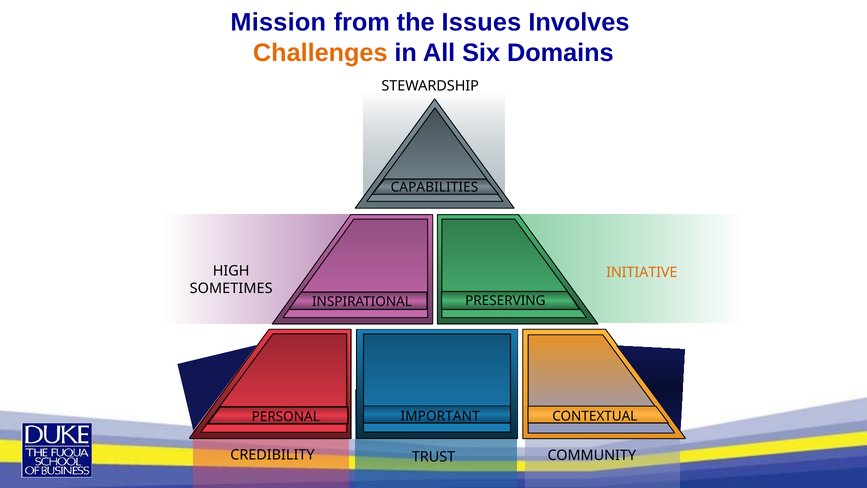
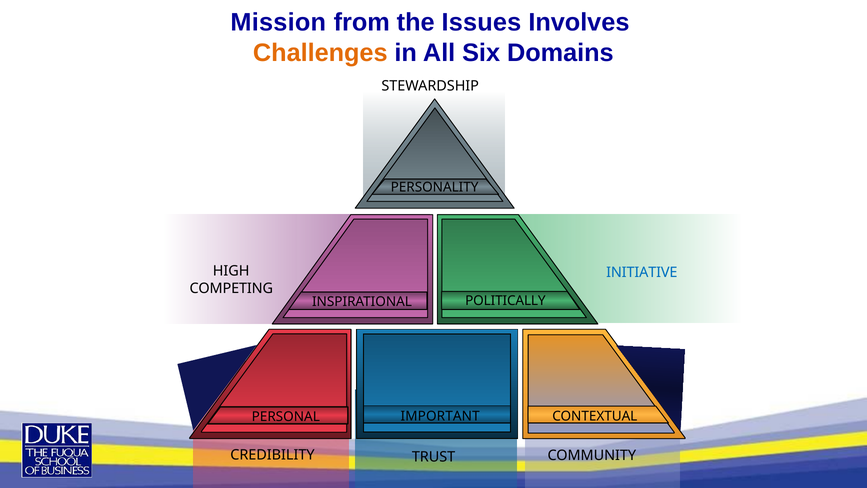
CAPABILITIES: CAPABILITIES -> PERSONALITY (435, 187)
INITIATIVE colour: orange -> blue (642, 272)
SOMETIMES: SOMETIMES -> COMPETING (231, 288)
PRESERVING: PRESERVING -> POLITICALLY (505, 301)
